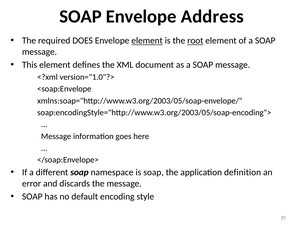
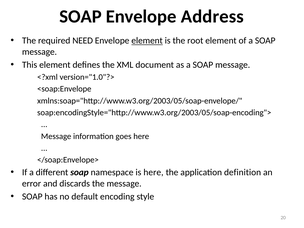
DOES: DOES -> NEED (83, 41)
root underline: present -> none (195, 41)
is soap: soap -> here (153, 172)
